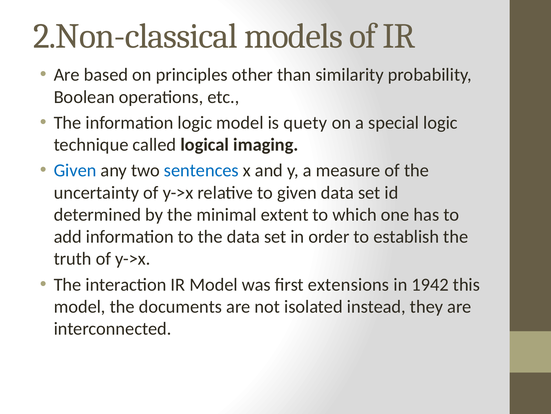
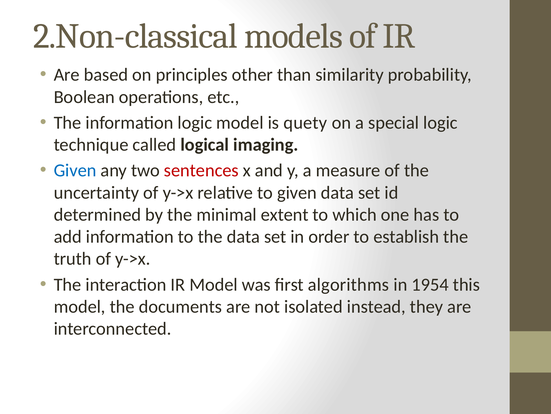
sentences colour: blue -> red (201, 170)
extensions: extensions -> algorithms (349, 284)
1942: 1942 -> 1954 (430, 284)
